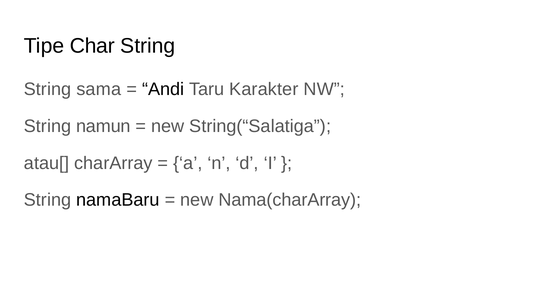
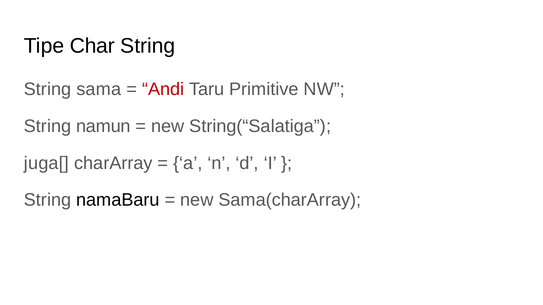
Andi colour: black -> red (163, 89)
Karakter: Karakter -> Primitive (264, 89)
atau[: atau[ -> juga[ (46, 163)
Nama(charArray: Nama(charArray -> Sama(charArray (290, 200)
